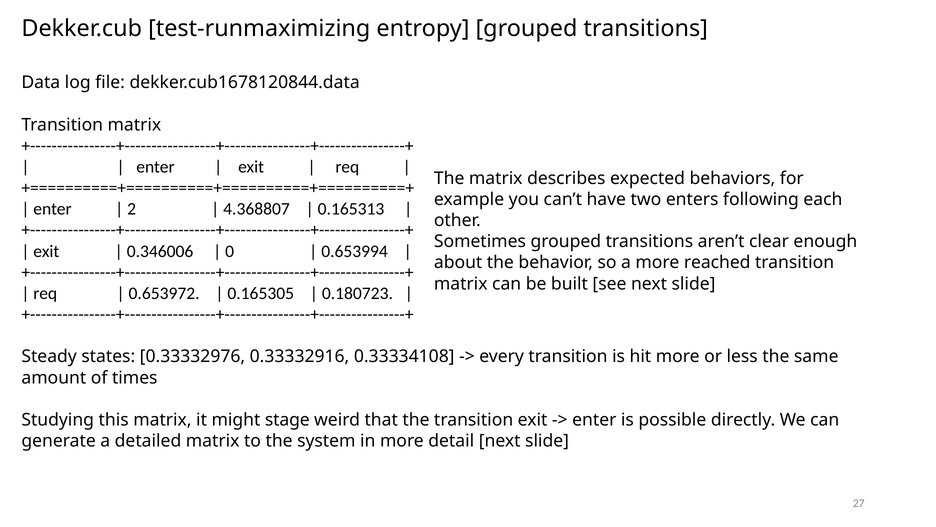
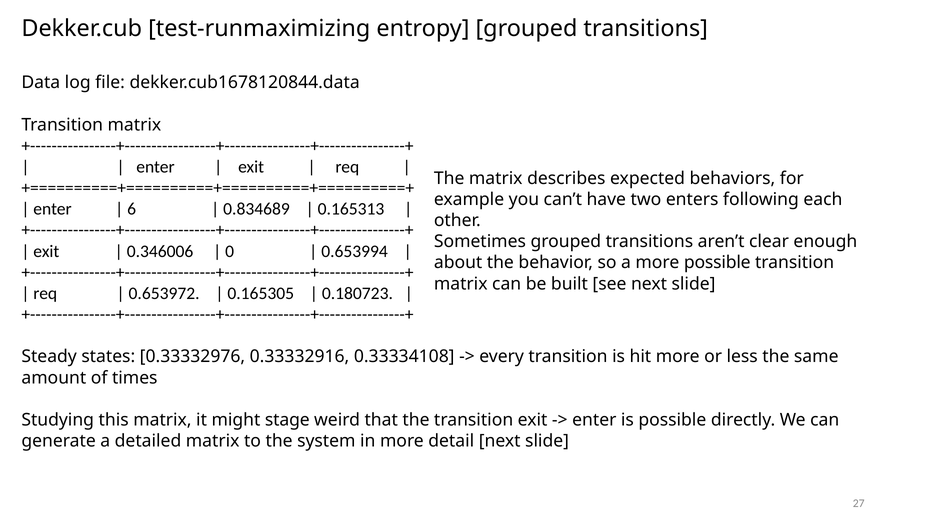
2: 2 -> 6 (132, 209)
4.368807: 4.368807 -> 0.834689 (257, 209)
more reached: reached -> possible (717, 262)
